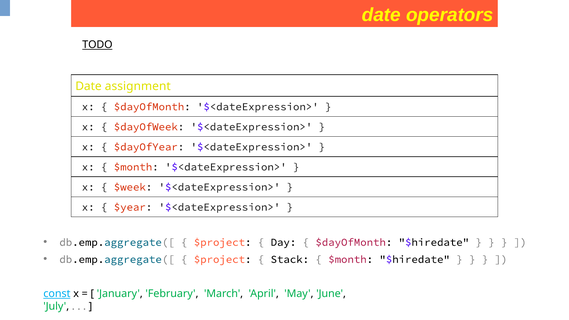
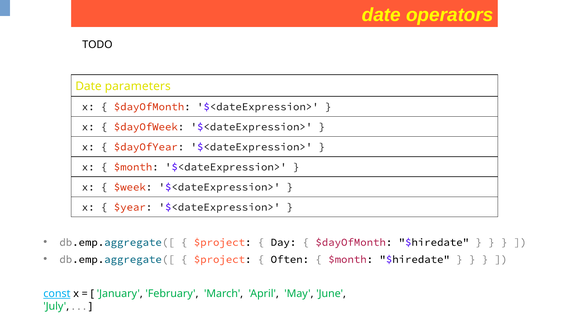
TODO underline: present -> none (97, 45)
assignment: assignment -> parameters (138, 86)
Stack: Stack -> Often (290, 259)
